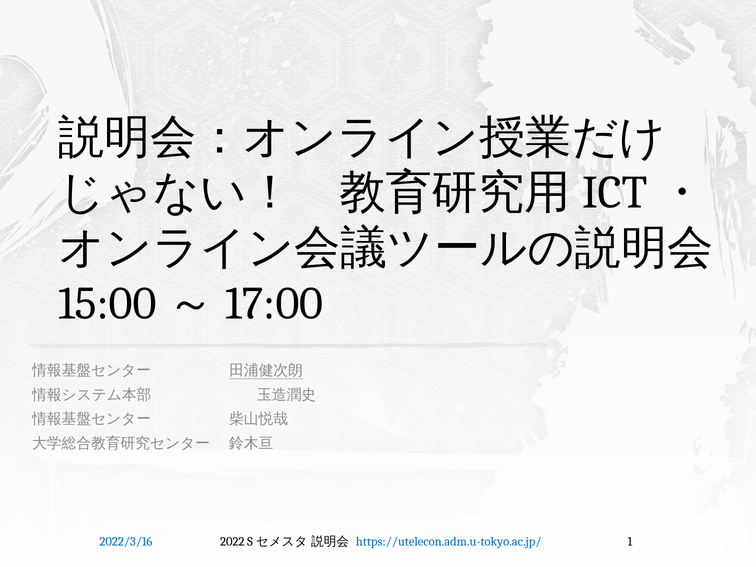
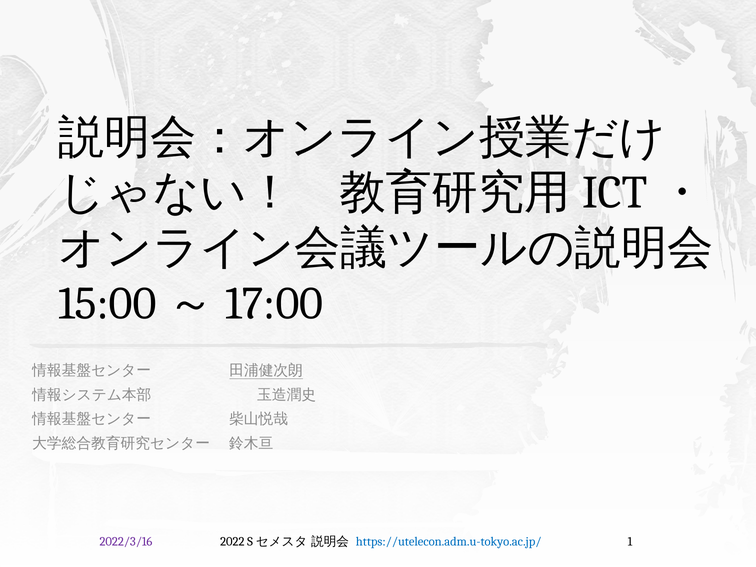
2022/3/16 colour: blue -> purple (126, 541)
